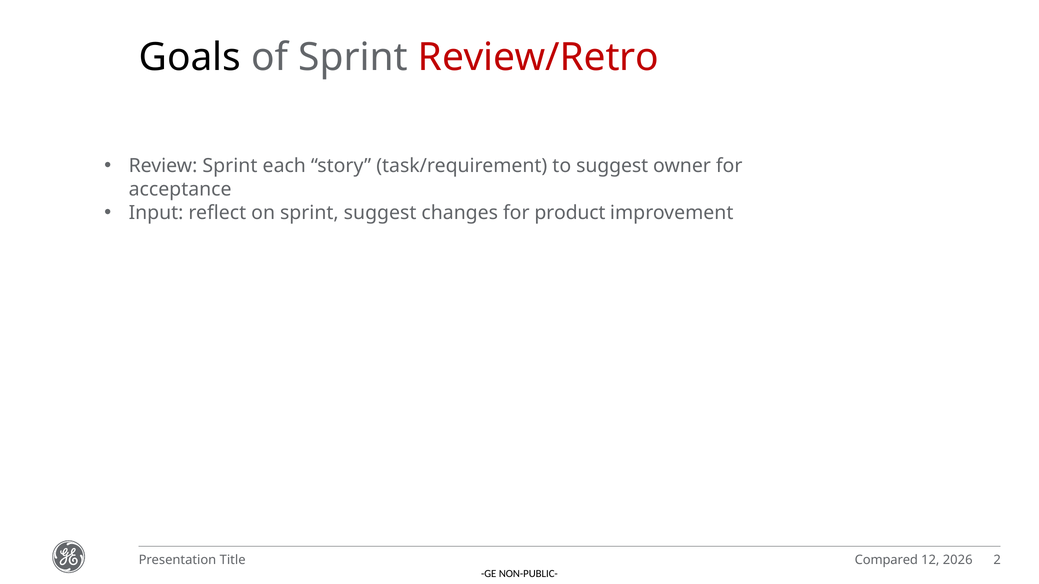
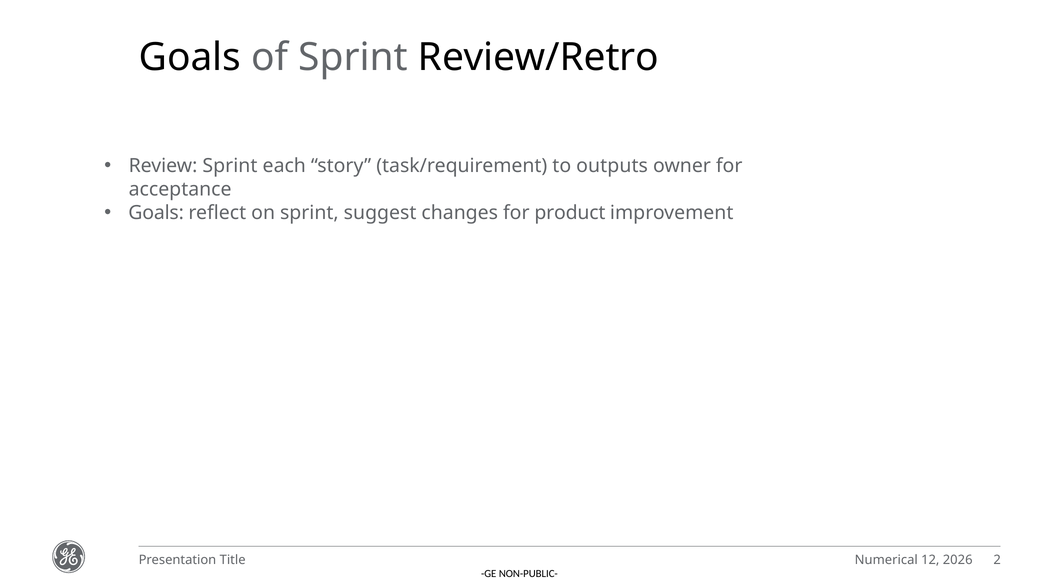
Review/Retro colour: red -> black (538, 58)
to suggest: suggest -> outputs (612, 166)
Input: Input -> Goals (156, 213)
Compared: Compared -> Numerical (886, 560)
